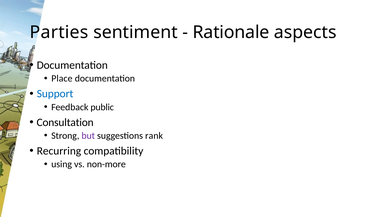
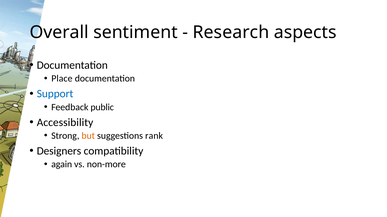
Parties: Parties -> Overall (59, 33)
Rationale: Rationale -> Research (231, 33)
Consultation: Consultation -> Accessibility (65, 123)
but colour: purple -> orange (88, 136)
Recurring: Recurring -> Designers (59, 151)
using: using -> again (62, 165)
